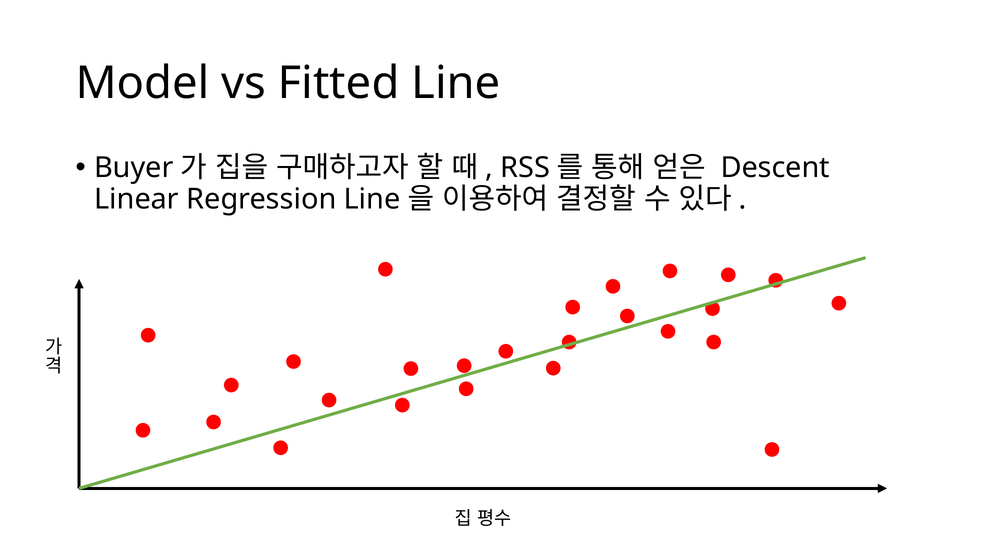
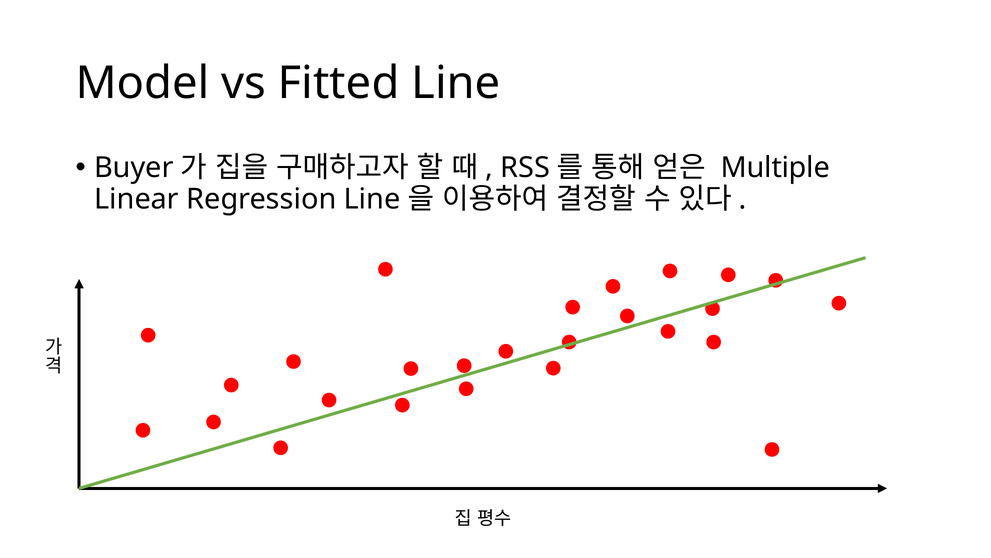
Descent: Descent -> Multiple (775, 168)
